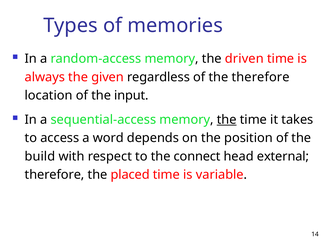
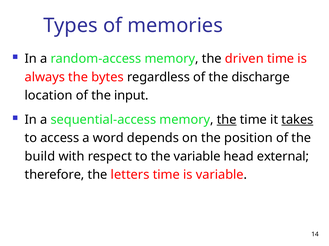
given: given -> bytes (107, 77)
the therefore: therefore -> discharge (261, 77)
takes underline: none -> present (297, 120)
the connect: connect -> variable (197, 157)
placed: placed -> letters (130, 175)
